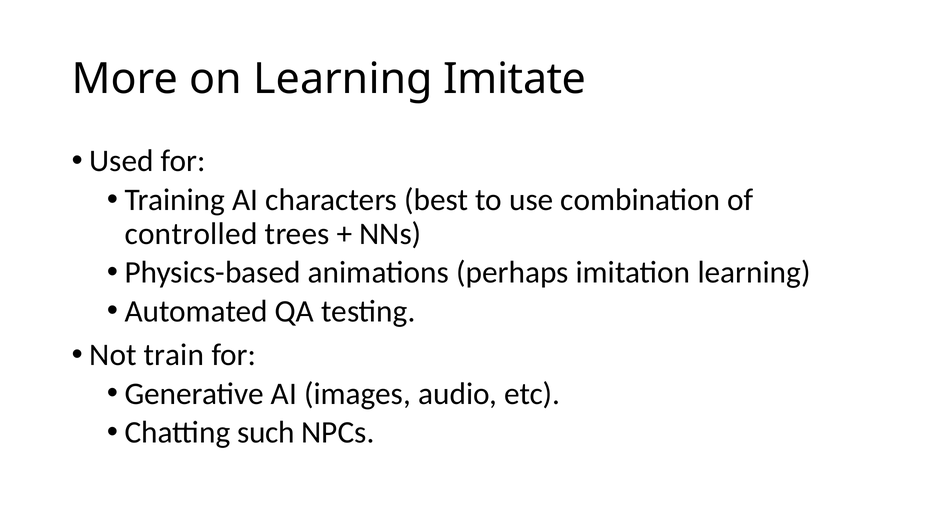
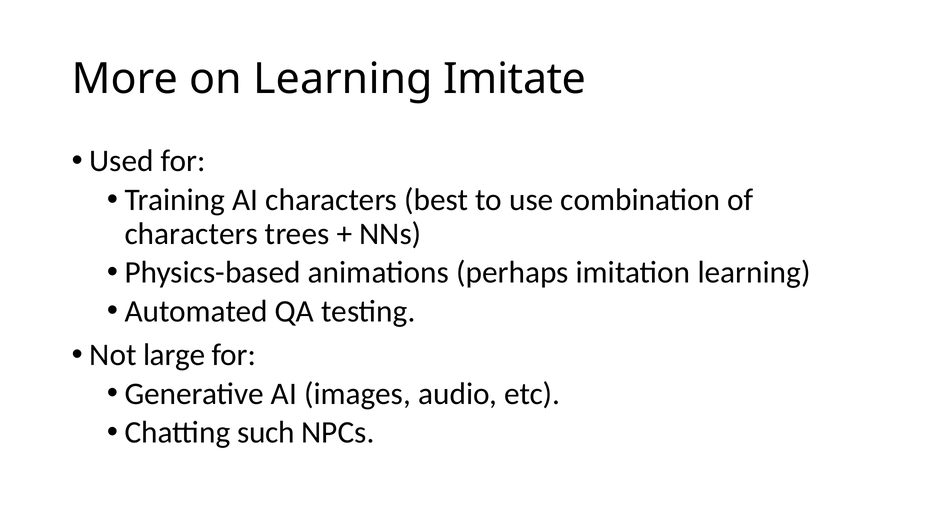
controlled: controlled -> characters (191, 234)
train: train -> large (174, 355)
